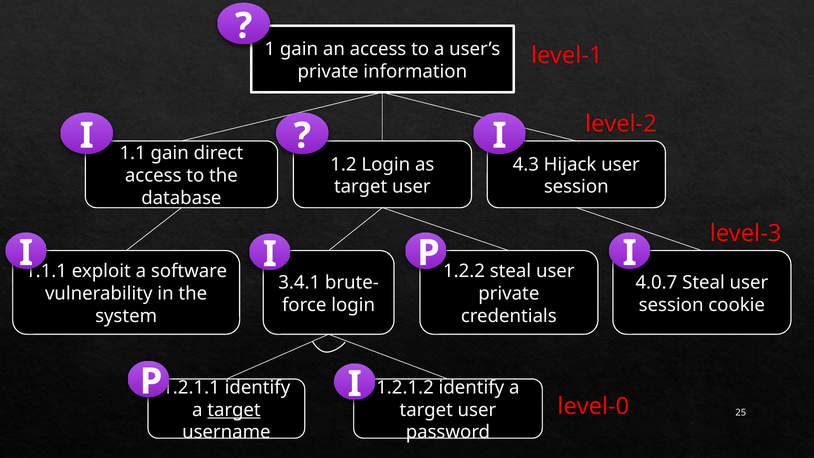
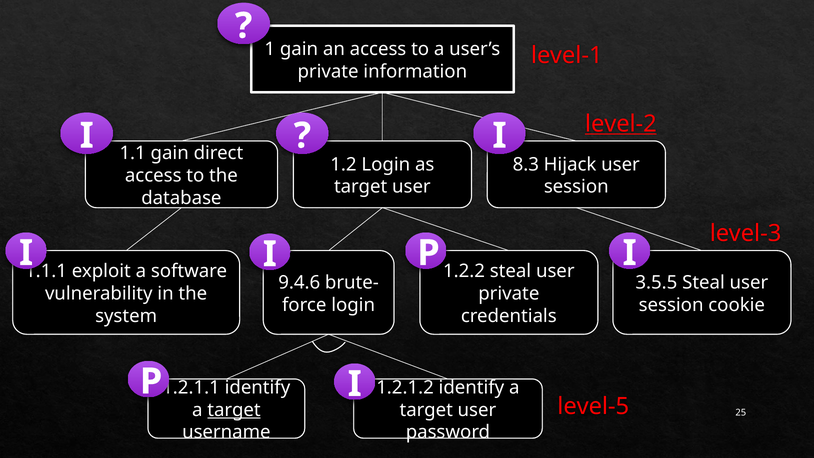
level-2 underline: none -> present (621, 124)
4.3: 4.3 -> 8.3 (526, 164)
3.4.1: 3.4.1 -> 9.4.6 (299, 282)
4.0.7: 4.0.7 -> 3.5.5 (656, 282)
level-0: level-0 -> level-5 (593, 406)
